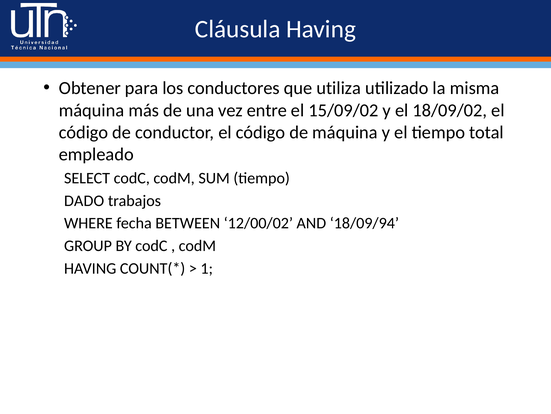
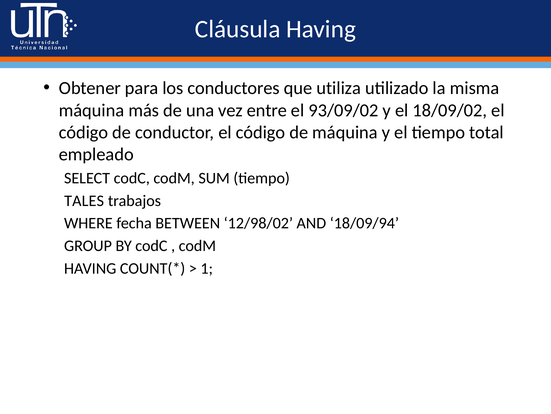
15/09/02: 15/09/02 -> 93/09/02 (343, 110)
DADO: DADO -> TALES (84, 200)
12/00/02: 12/00/02 -> 12/98/02 (258, 223)
